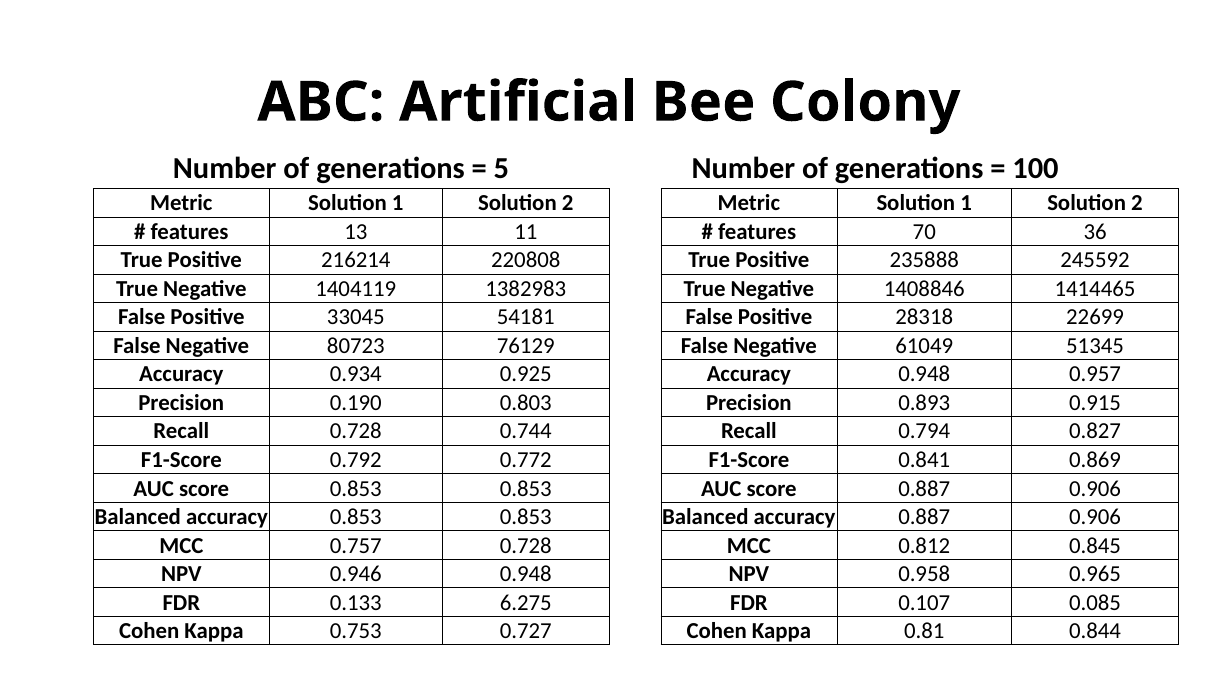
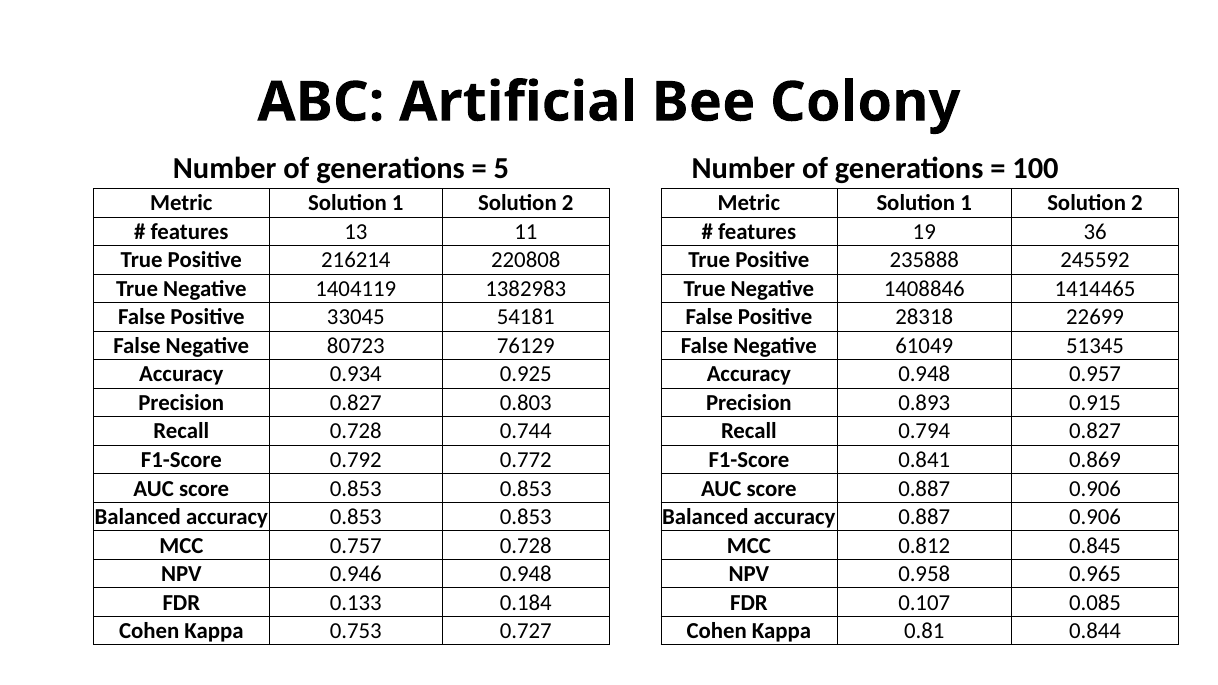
70: 70 -> 19 (924, 232)
Precision 0.190: 0.190 -> 0.827 (356, 403)
6.275: 6.275 -> 0.184 (526, 603)
